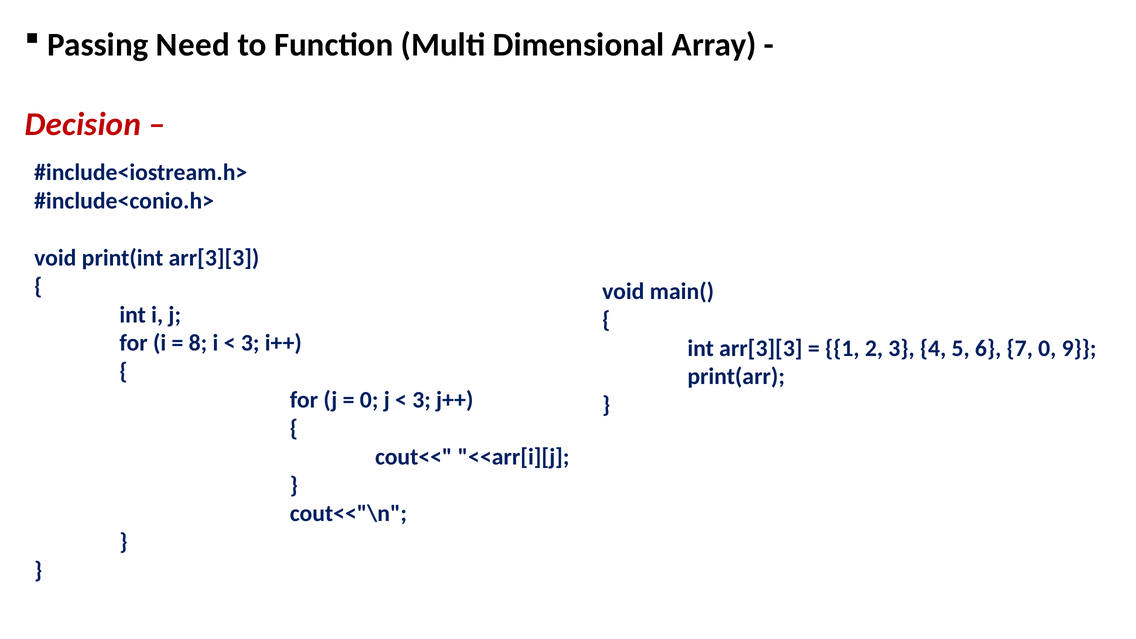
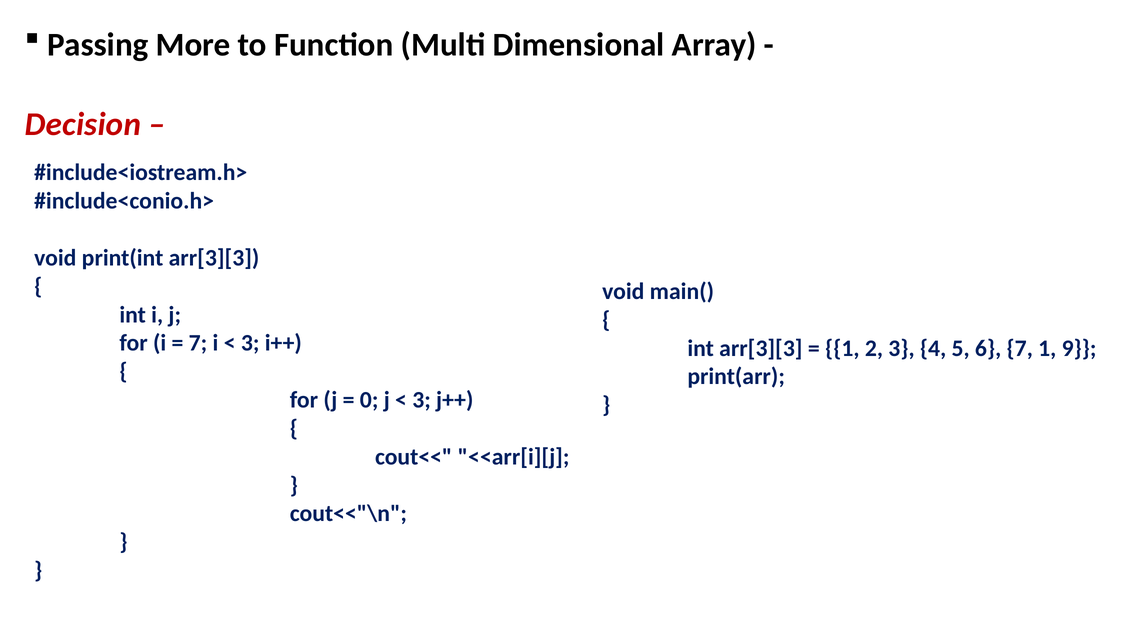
Need: Need -> More (193, 45)
8: 8 -> 7 (198, 343)
7 0: 0 -> 1 (1047, 348)
